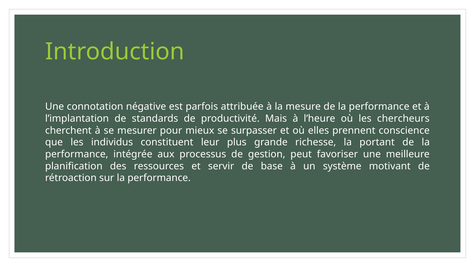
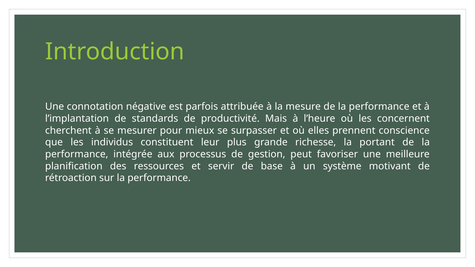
chercheurs: chercheurs -> concernent (403, 119)
